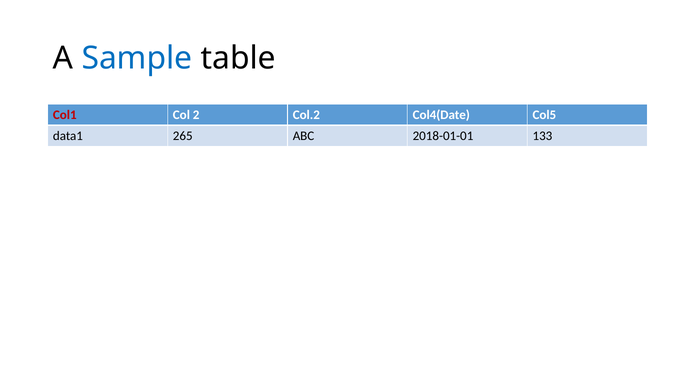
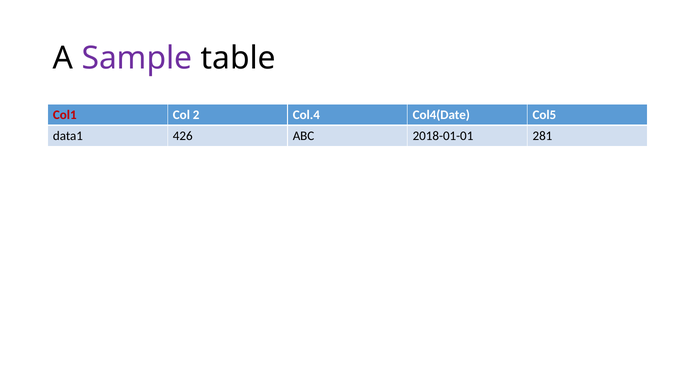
Sample colour: blue -> purple (137, 58)
Col.2: Col.2 -> Col.4 (306, 115)
265: 265 -> 426 (183, 136)
133: 133 -> 281 (542, 136)
